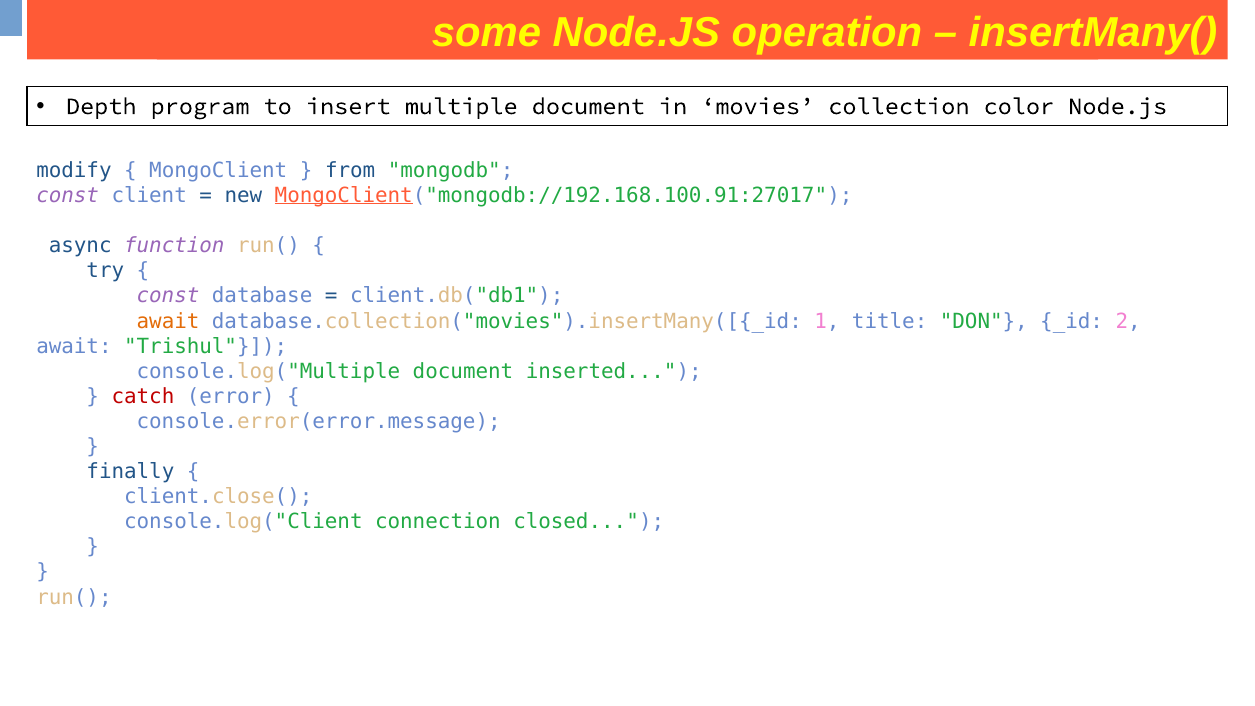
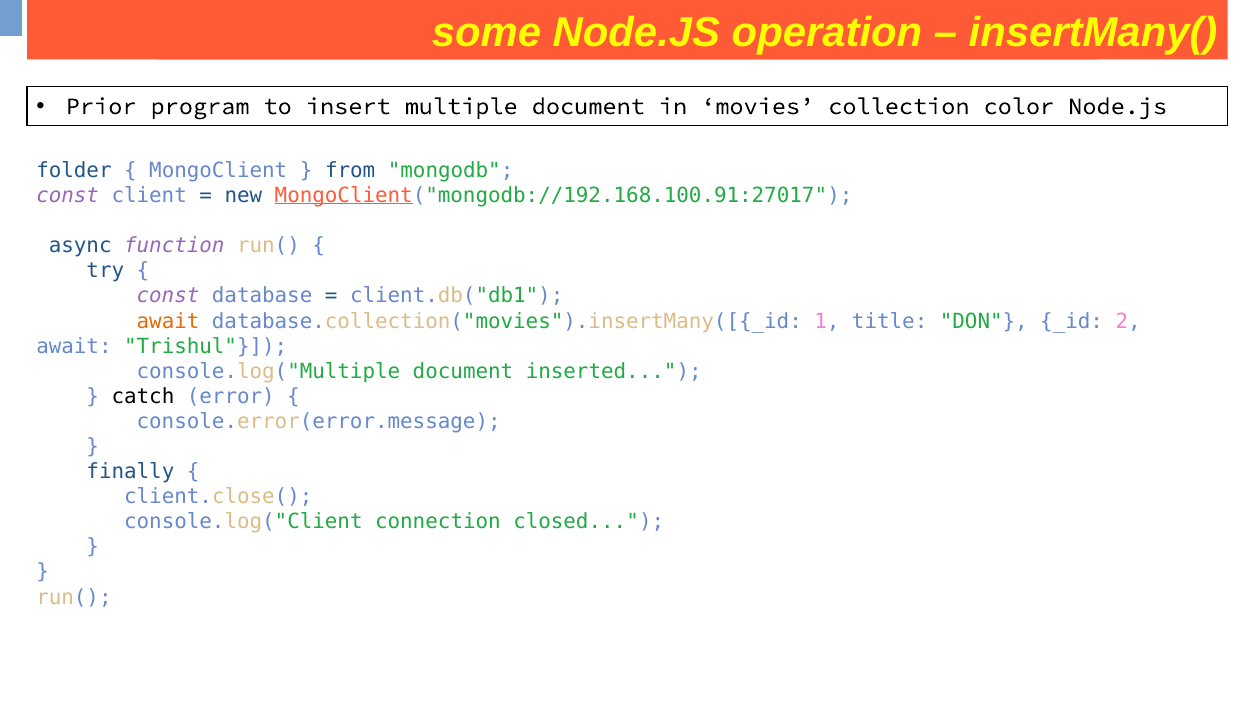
Depth: Depth -> Prior (101, 106)
modify: modify -> folder (74, 171)
catch colour: red -> black (143, 396)
